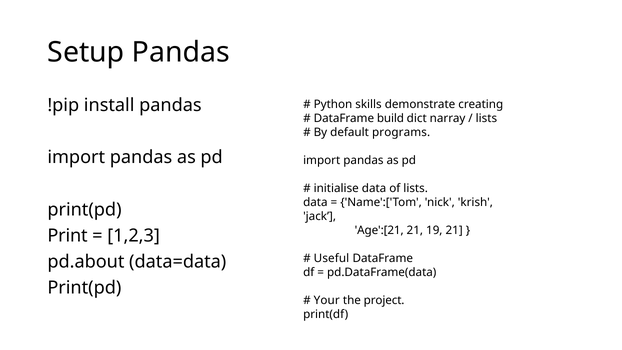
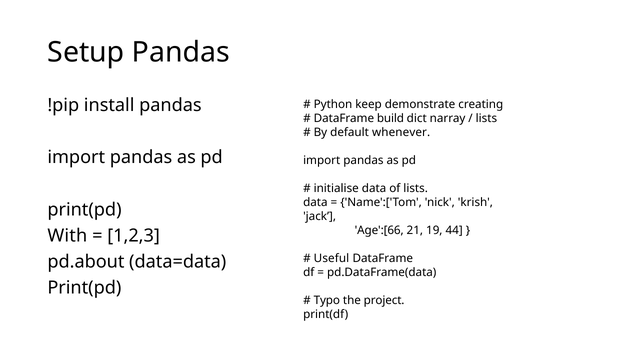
skills: skills -> keep (369, 105)
programs: programs -> whenever (401, 133)
Age':[21: Age':[21 -> Age':[66 (379, 231)
19 21: 21 -> 44 (454, 231)
Print: Print -> With (67, 236)
Your: Your -> Typo (327, 301)
